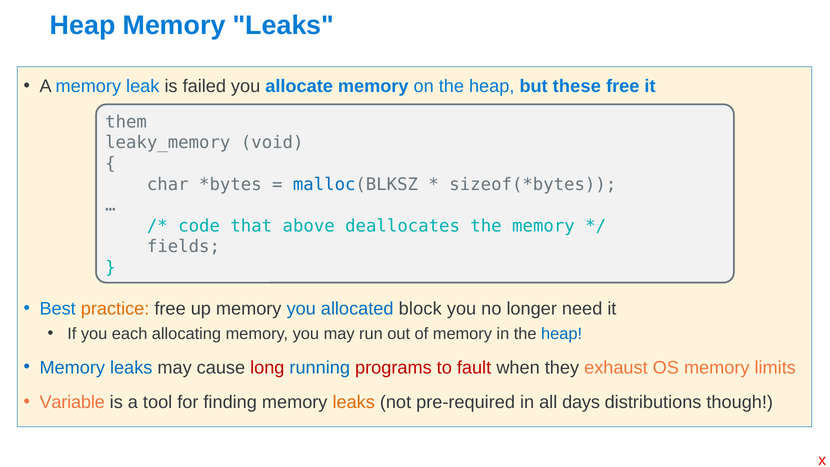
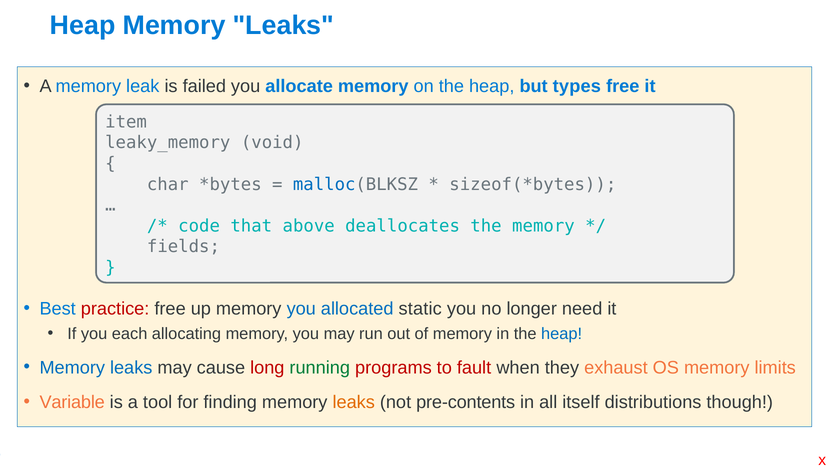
these: these -> types (577, 86)
them: them -> item (126, 122)
practice colour: orange -> red (115, 309)
block: block -> static (420, 309)
running colour: blue -> green (320, 367)
pre-required: pre-required -> pre-contents (466, 402)
days: days -> itself (581, 402)
